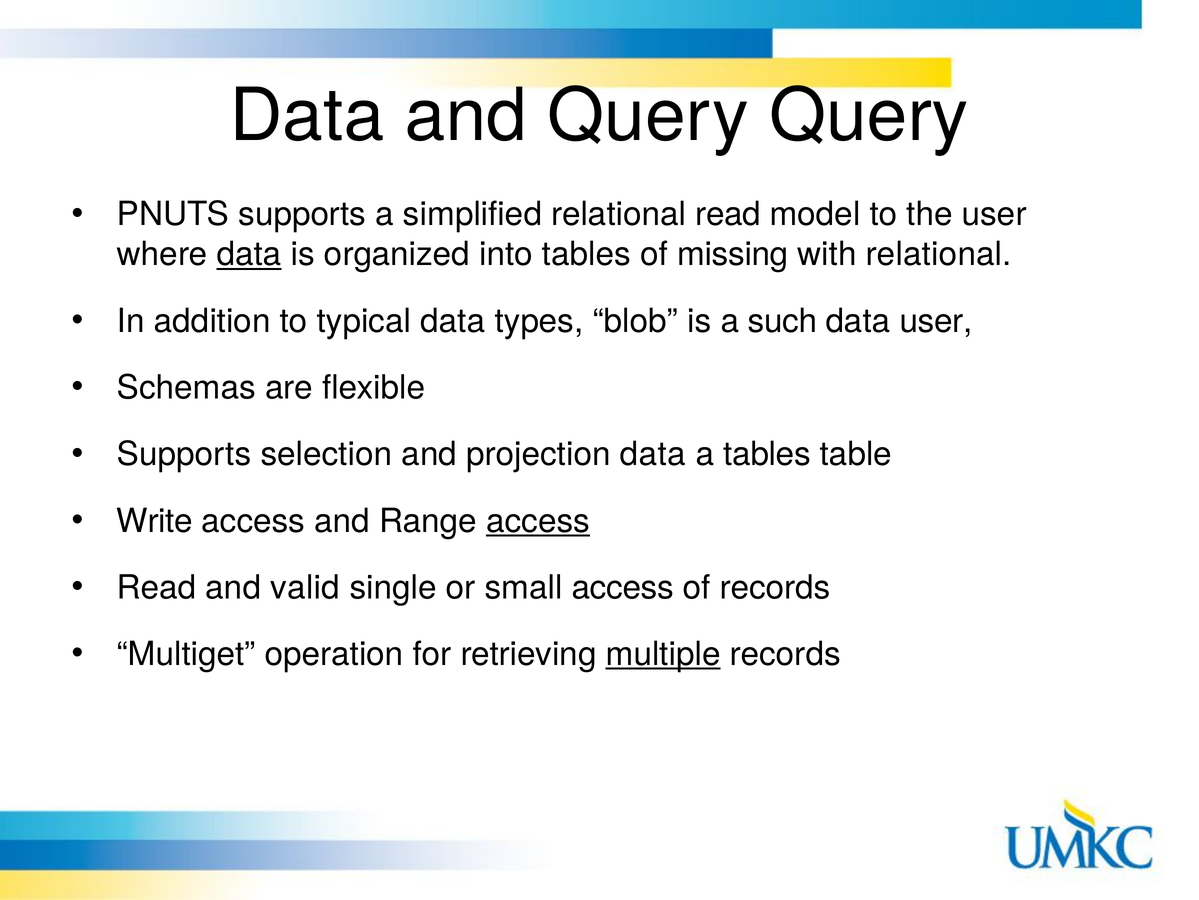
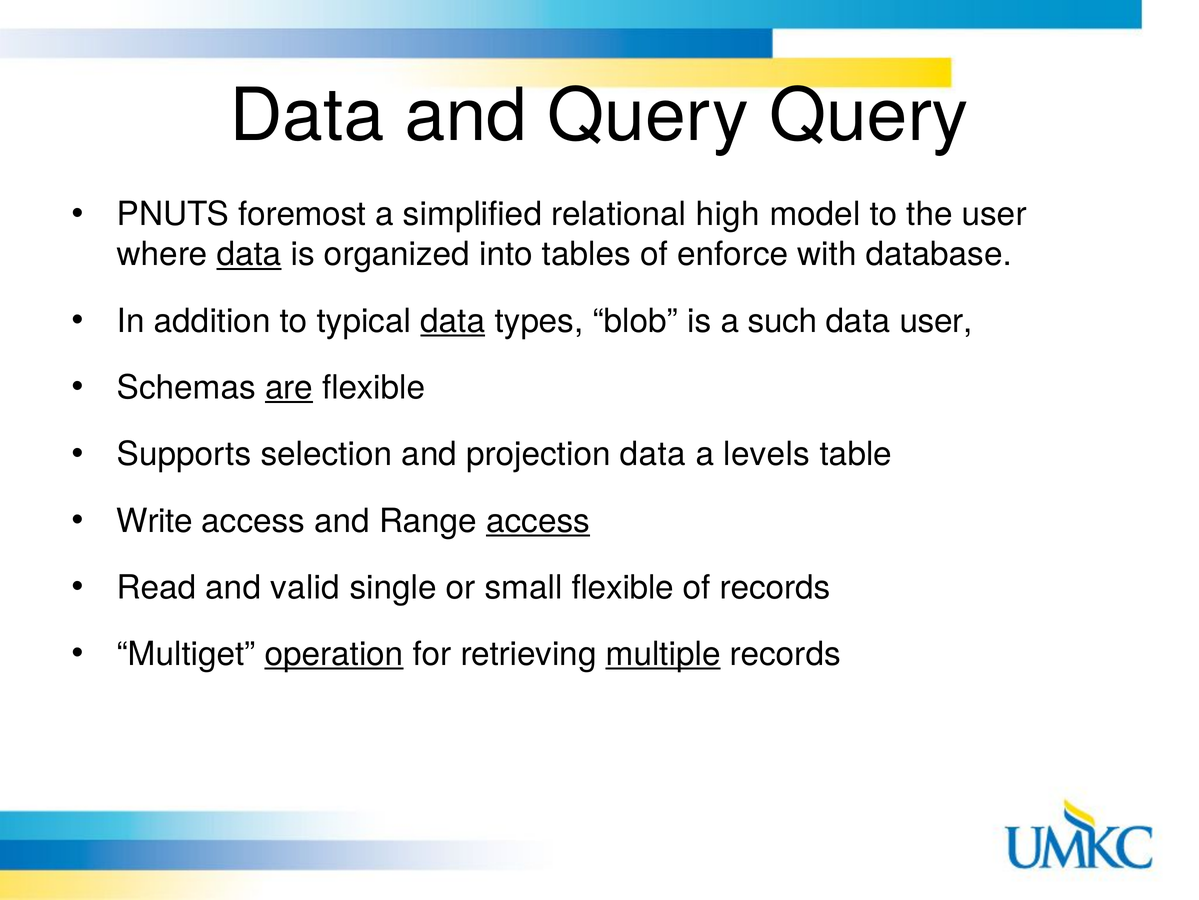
PNUTS supports: supports -> foremost (302, 214)
relational read: read -> high (728, 214)
missing: missing -> enforce (733, 254)
with relational: relational -> database (939, 254)
data underline: none -> present (453, 321)
are underline: none -> present (289, 387)
a tables: tables -> levels (767, 454)
small access: access -> flexible (623, 587)
operation underline: none -> present (334, 654)
